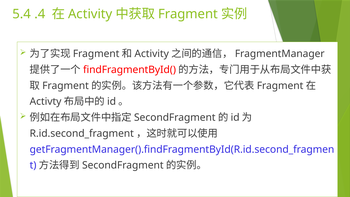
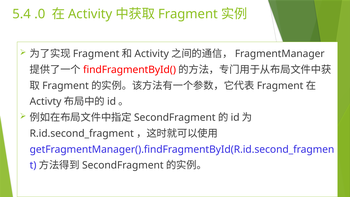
.4: .4 -> .0 (40, 14)
